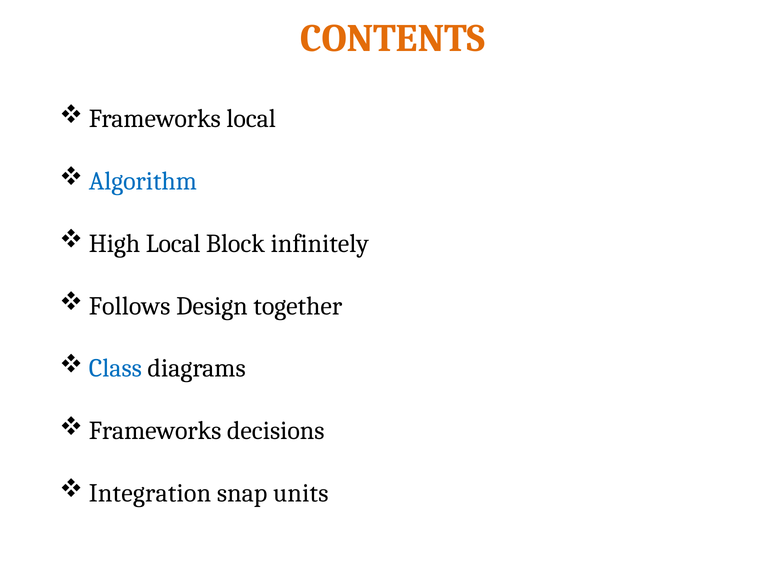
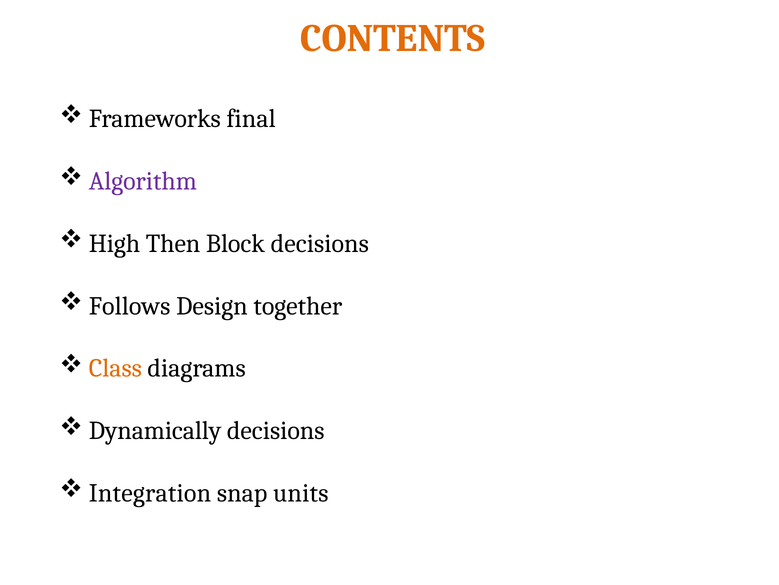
Frameworks local: local -> final (251, 119)
Algorithm colour: blue -> purple (143, 181)
High Local: Local -> Then (173, 243)
Block infinitely: infinitely -> decisions (320, 243)
Class colour: blue -> orange (115, 368)
Frameworks: Frameworks -> Dynamically (155, 430)
